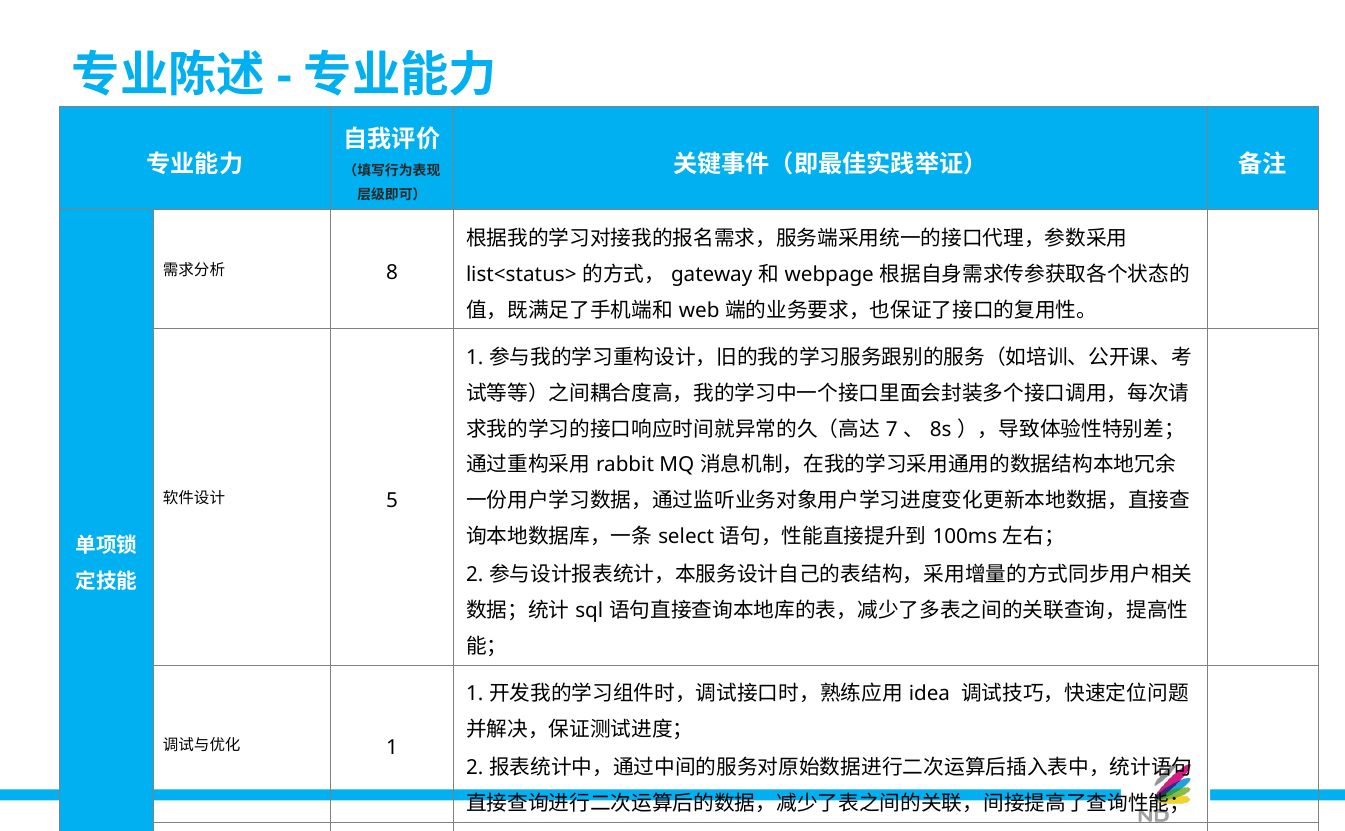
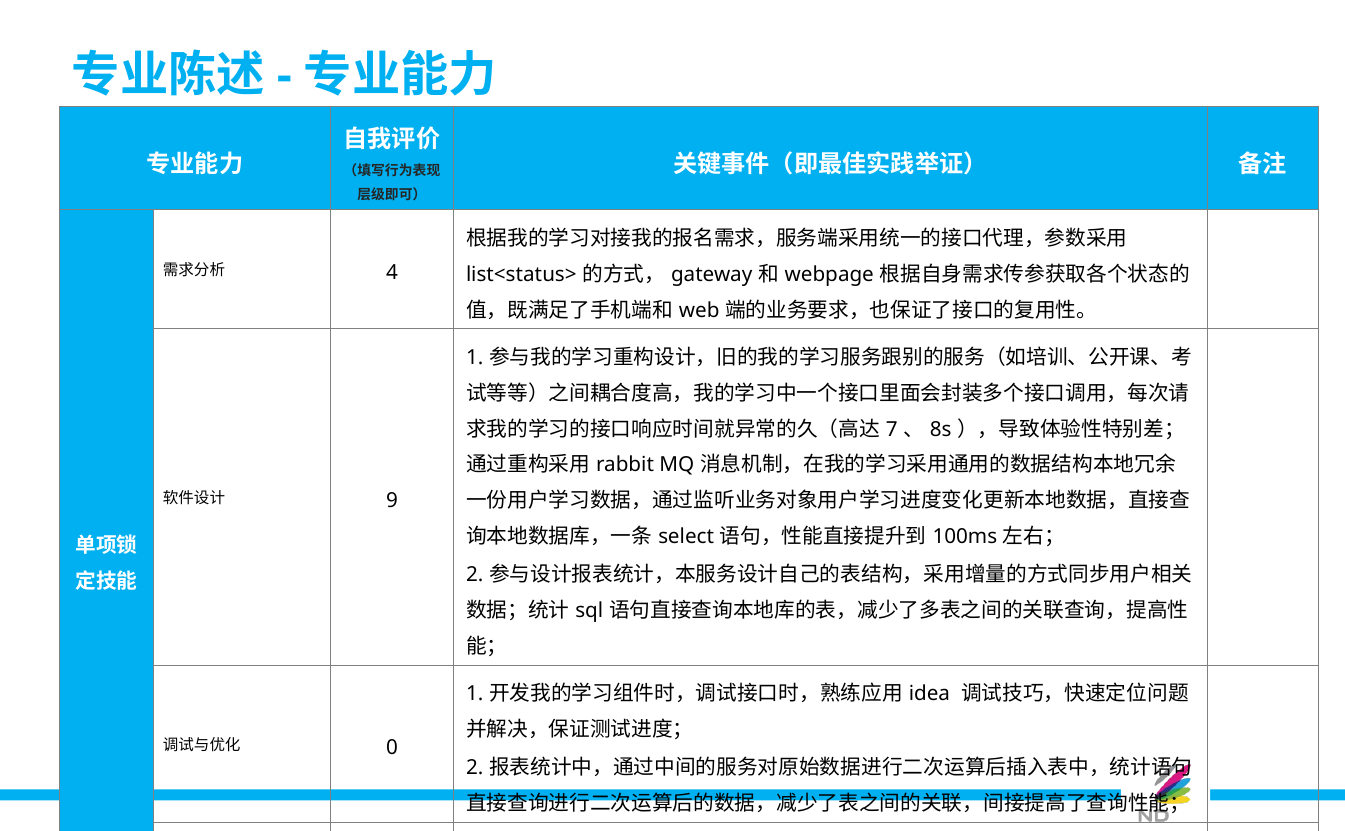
8: 8 -> 4 (392, 273)
5: 5 -> 9 (392, 501)
1: 1 -> 0 (392, 748)
